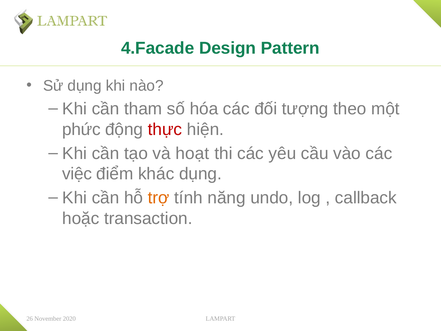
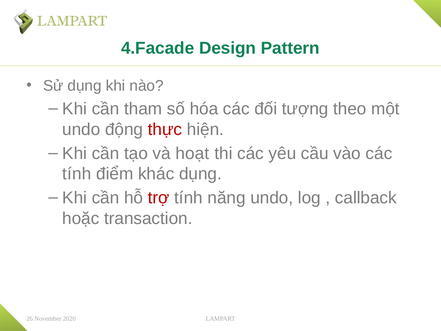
phức: phức -> undo (81, 129)
việc: việc -> tính (77, 174)
trợ colour: orange -> red (159, 198)
